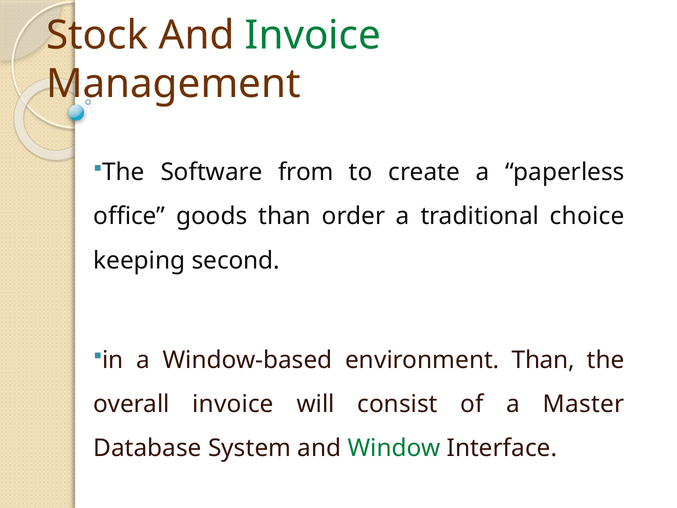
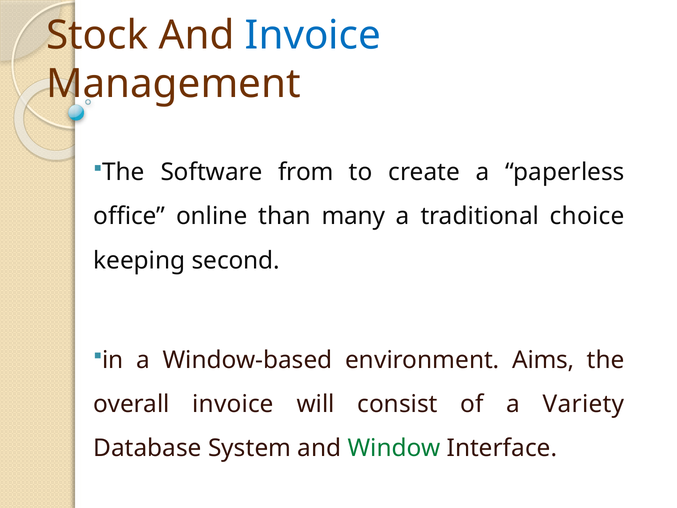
Invoice colour: green -> blue (313, 36)
goods: goods -> online (212, 216)
order: order -> many (354, 216)
environment Than: Than -> Aims (543, 360)
Master: Master -> Variety (584, 404)
